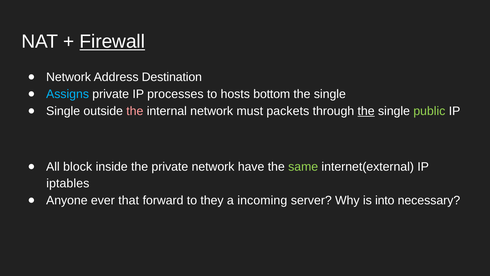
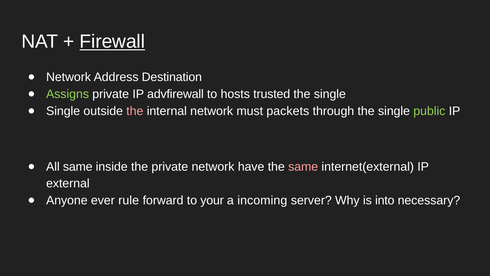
Assigns colour: light blue -> light green (68, 94)
processes: processes -> advfirewall (175, 94)
bottom: bottom -> trusted (272, 94)
the underline: present -> none (366, 111)
All block: block -> same (78, 166)
same colour: light green -> pink (303, 166)
iptables: iptables -> external (68, 183)
that: that -> rule (129, 200)
they: they -> your (212, 200)
